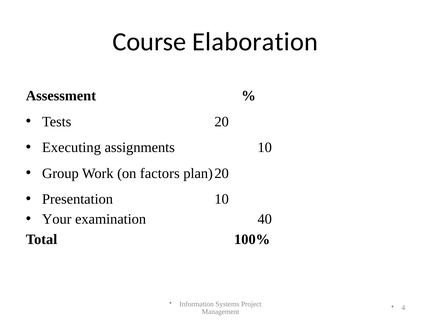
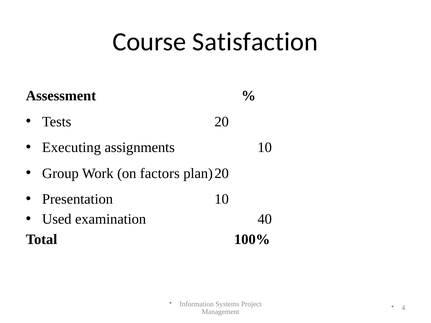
Elaboration: Elaboration -> Satisfaction (255, 42)
Your: Your -> Used (57, 219)
